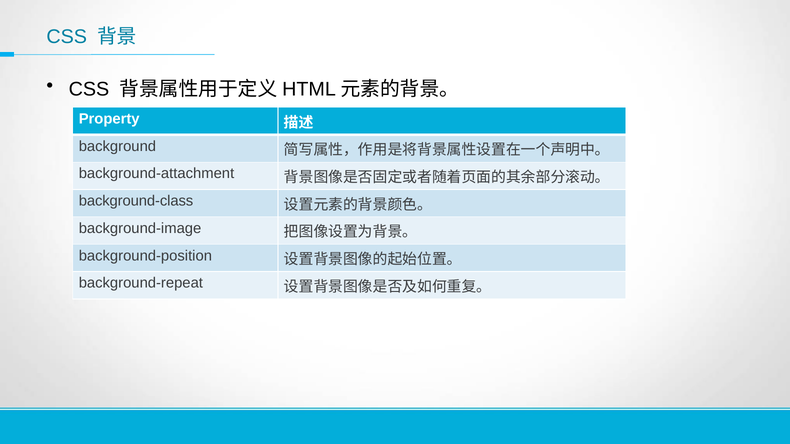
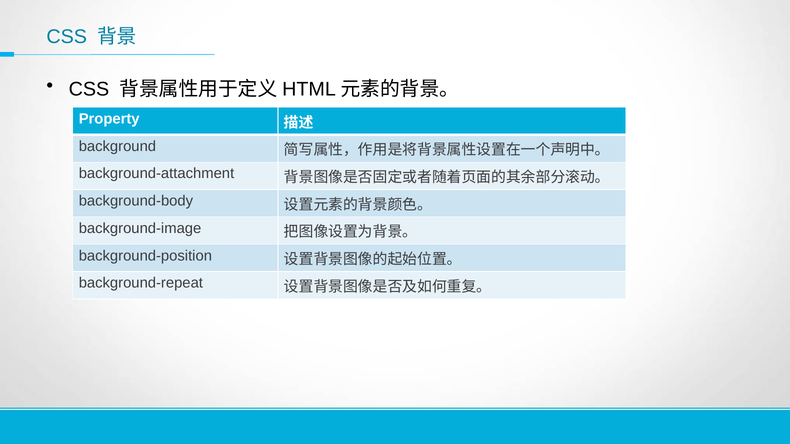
background-class: background-class -> background-body (136, 201)
